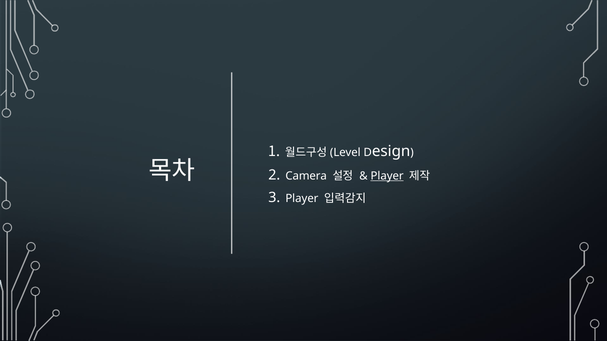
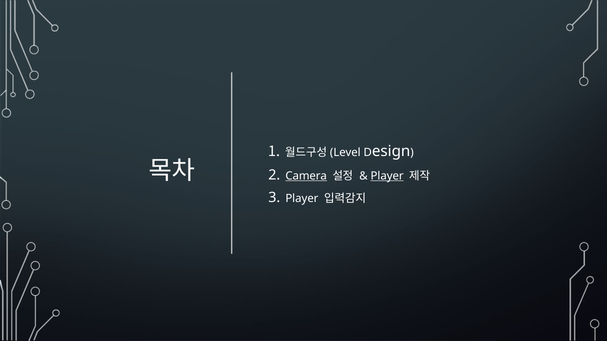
Camera underline: none -> present (306, 176)
